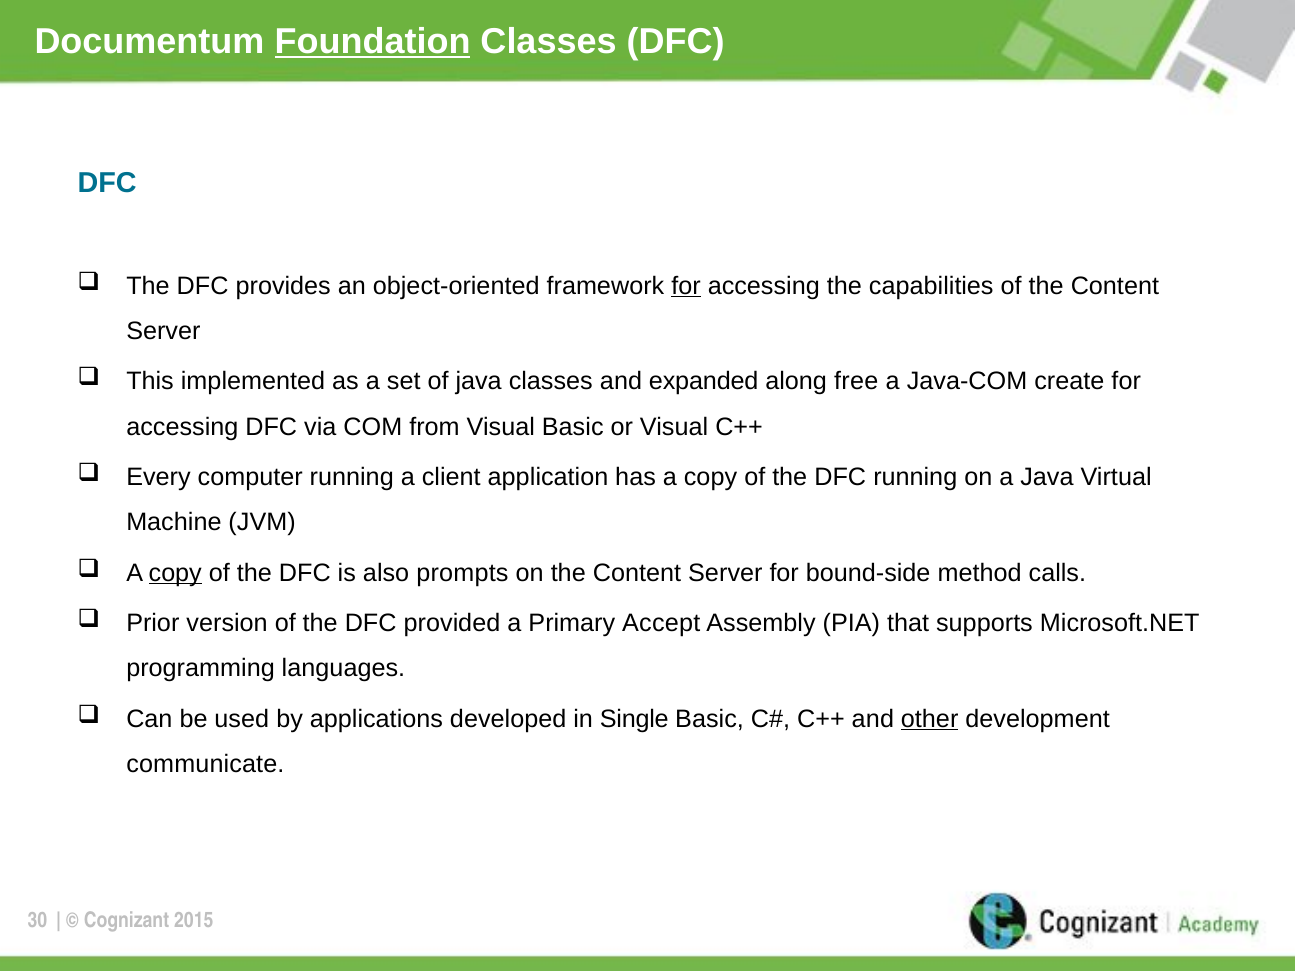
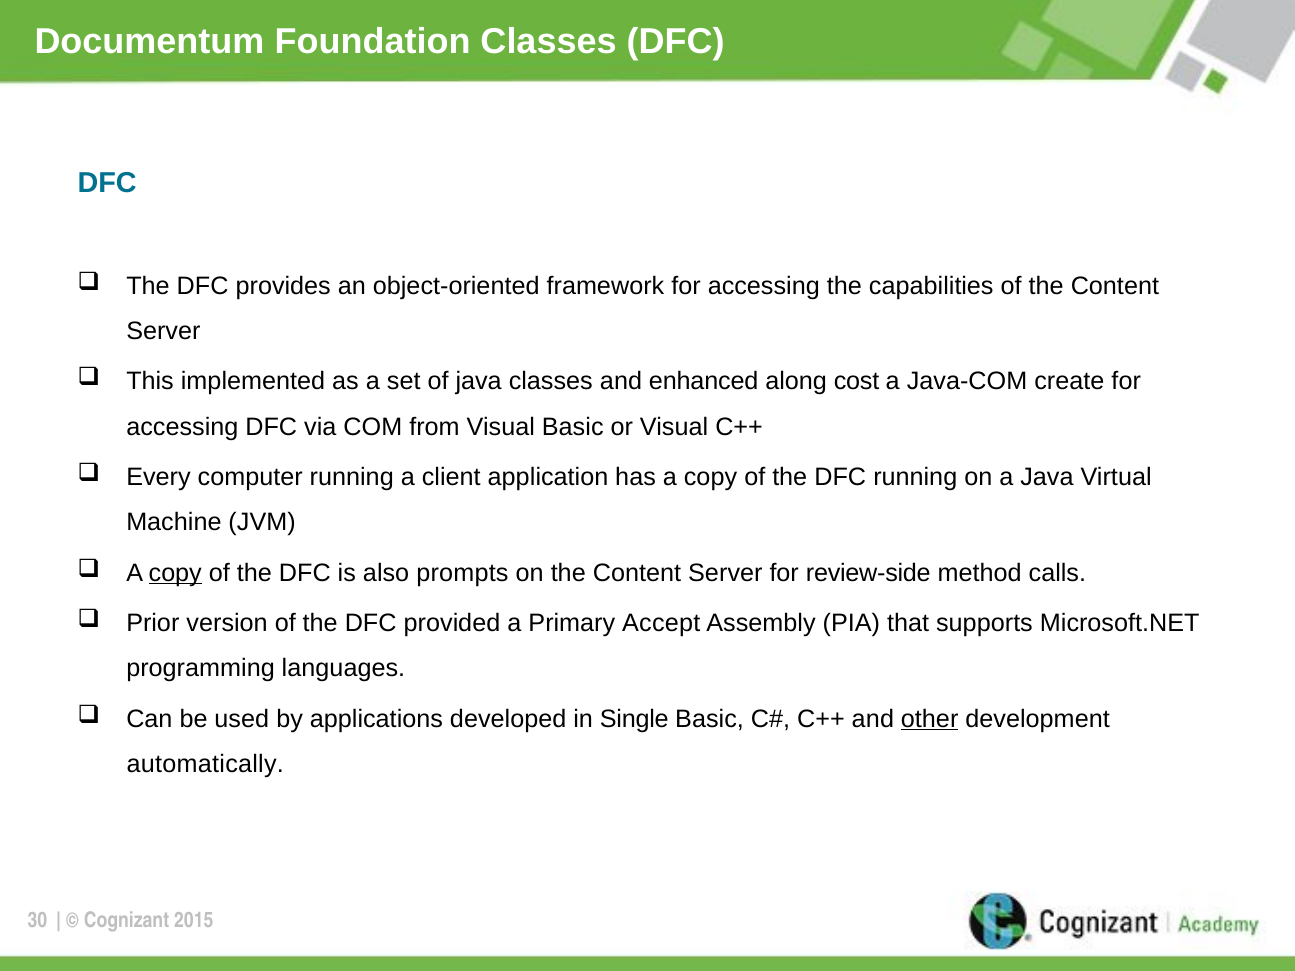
Foundation underline: present -> none (373, 42)
for underline: present -> none (686, 286)
expanded: expanded -> enhanced (704, 382)
free: free -> cost (857, 382)
bound-side: bound-side -> review-side (868, 573)
communicate: communicate -> automatically (205, 764)
